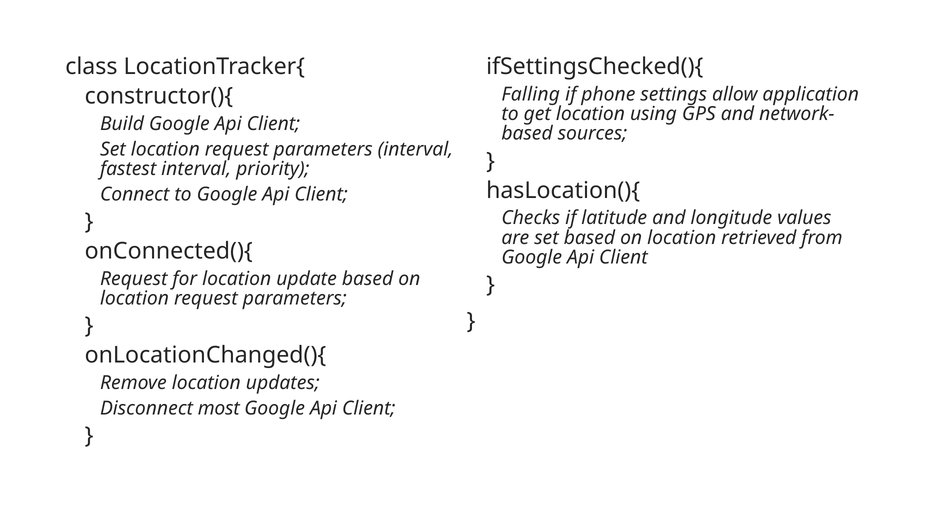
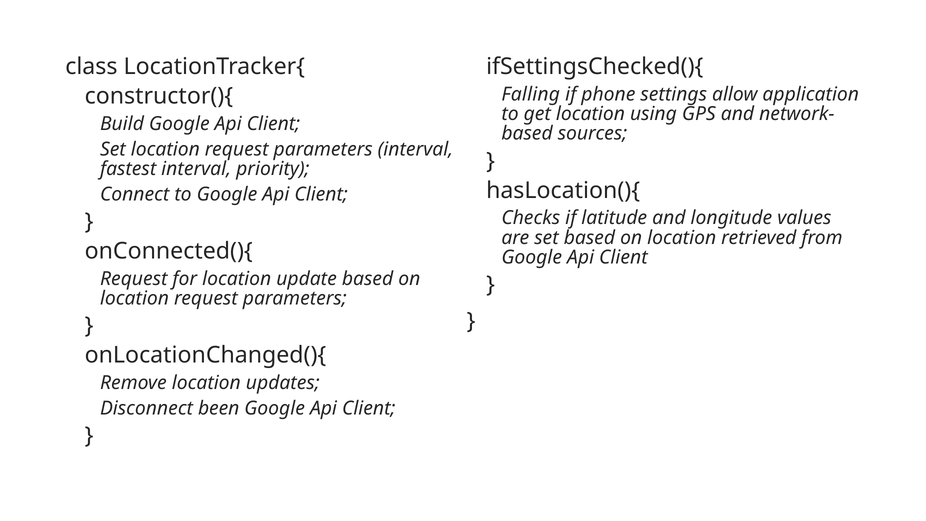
most: most -> been (219, 408)
